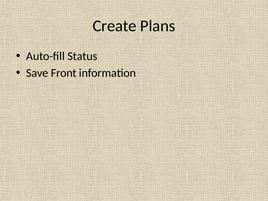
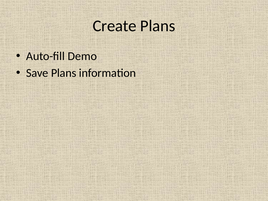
Status: Status -> Demo (82, 56)
Save Front: Front -> Plans (64, 73)
